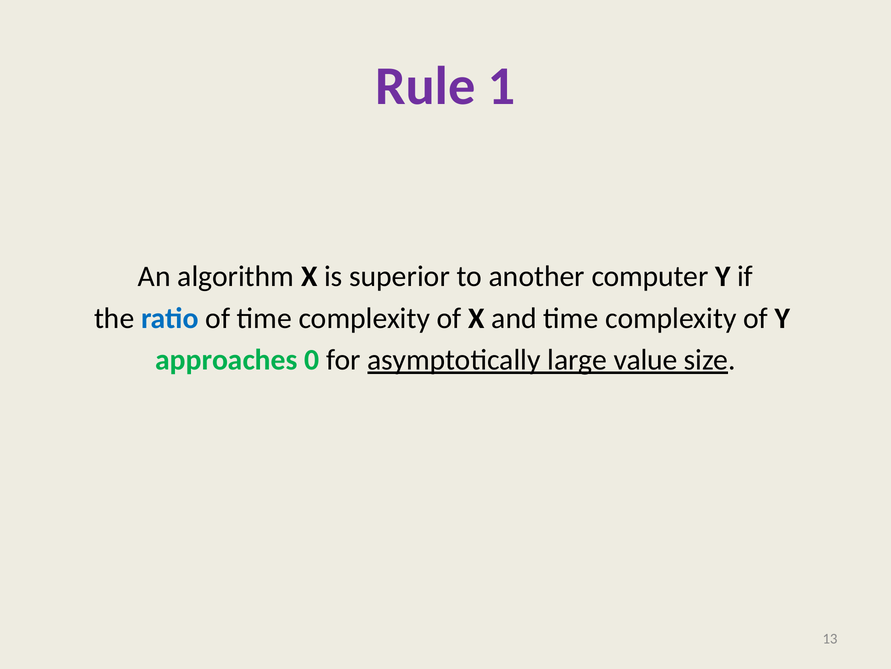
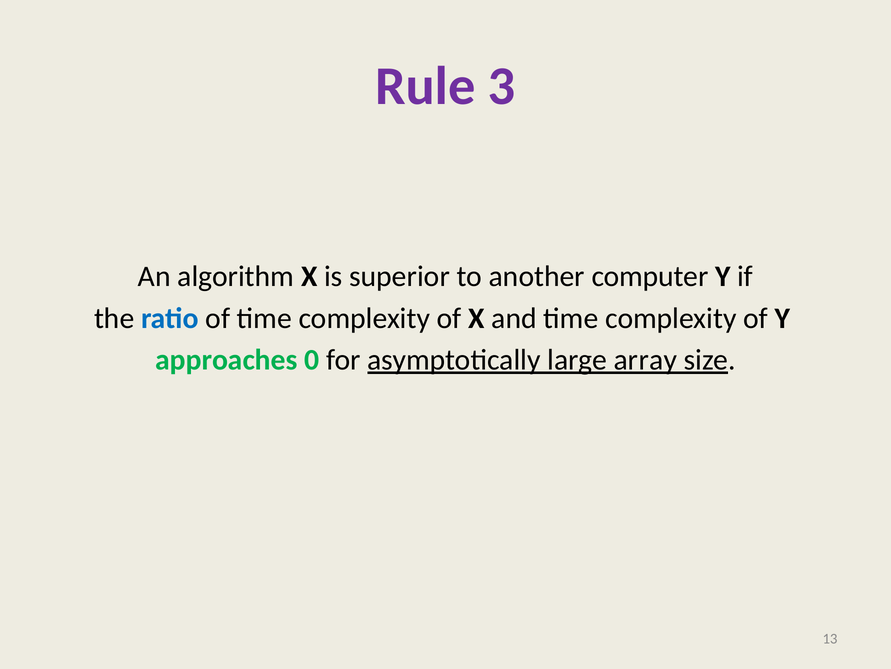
1: 1 -> 3 (502, 86)
value: value -> array (645, 360)
